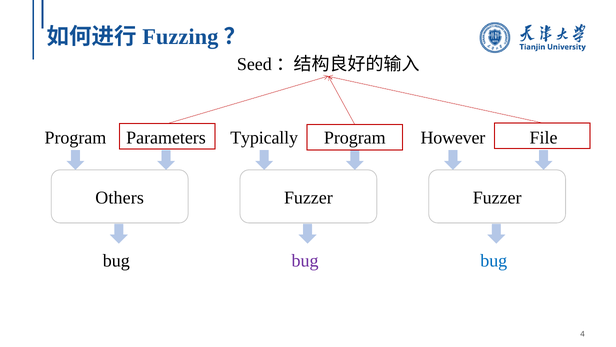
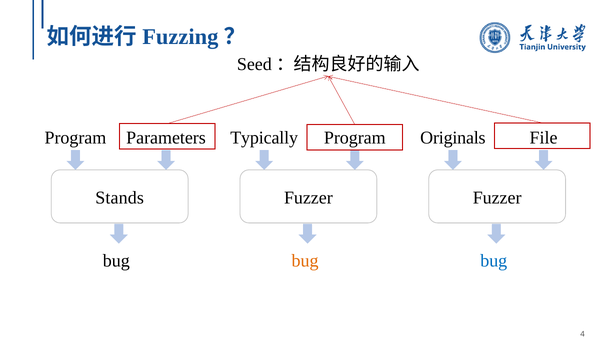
However: However -> Originals (453, 138)
Others: Others -> Stands (120, 197)
bug colour: purple -> orange (305, 260)
